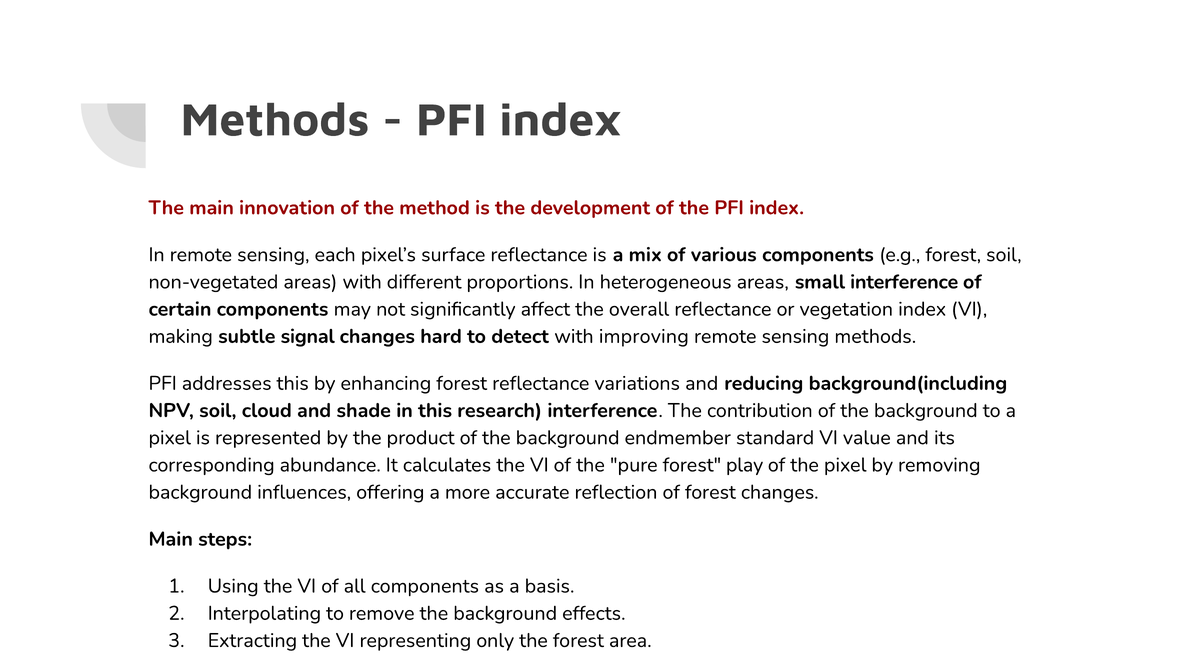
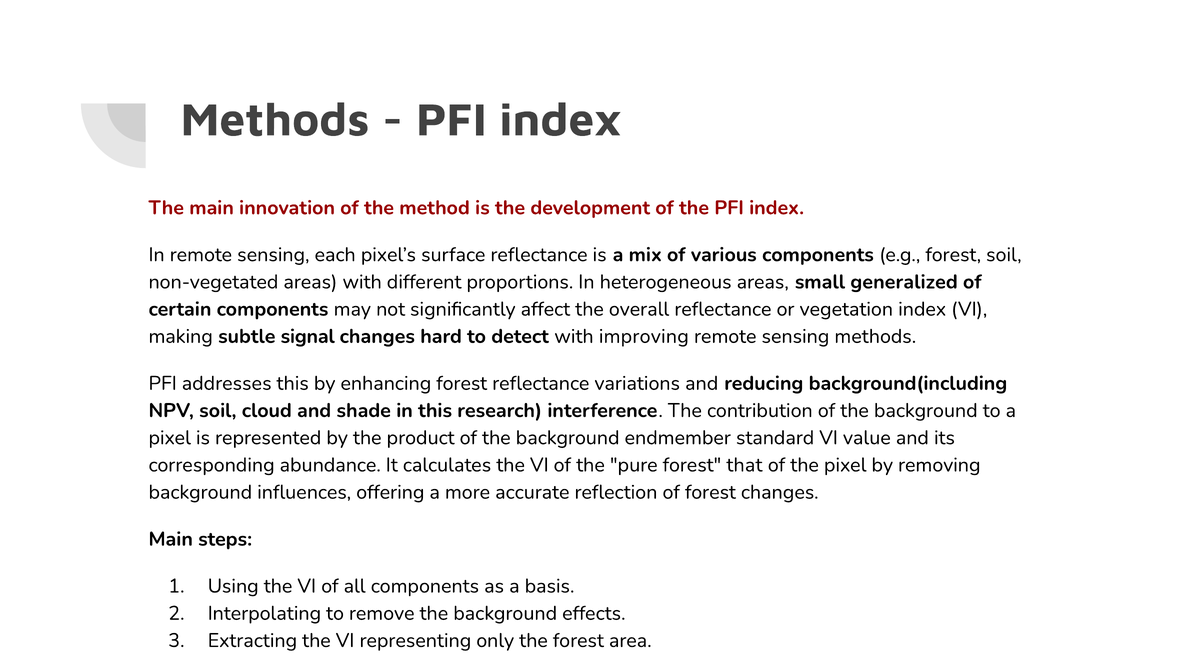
small interference: interference -> generalized (904, 282)
play: play -> that (744, 465)
